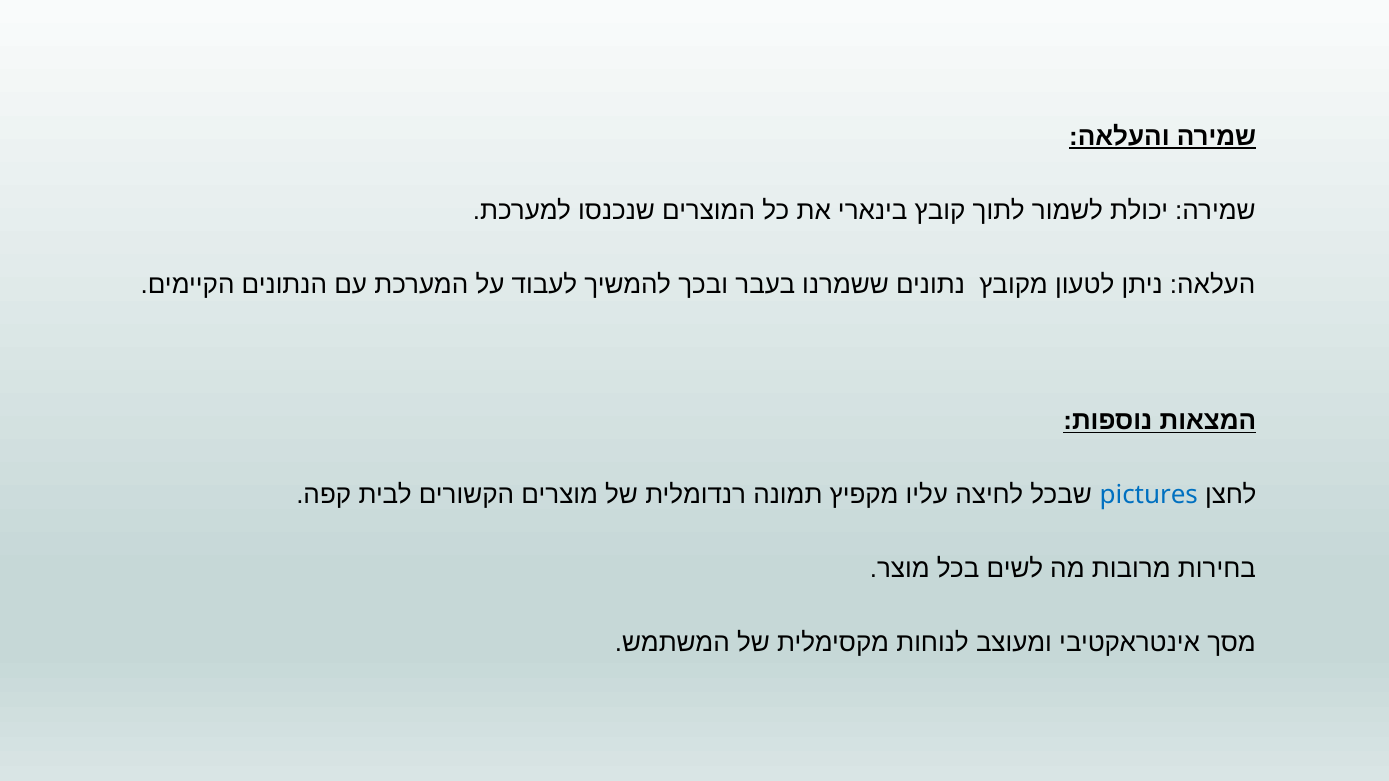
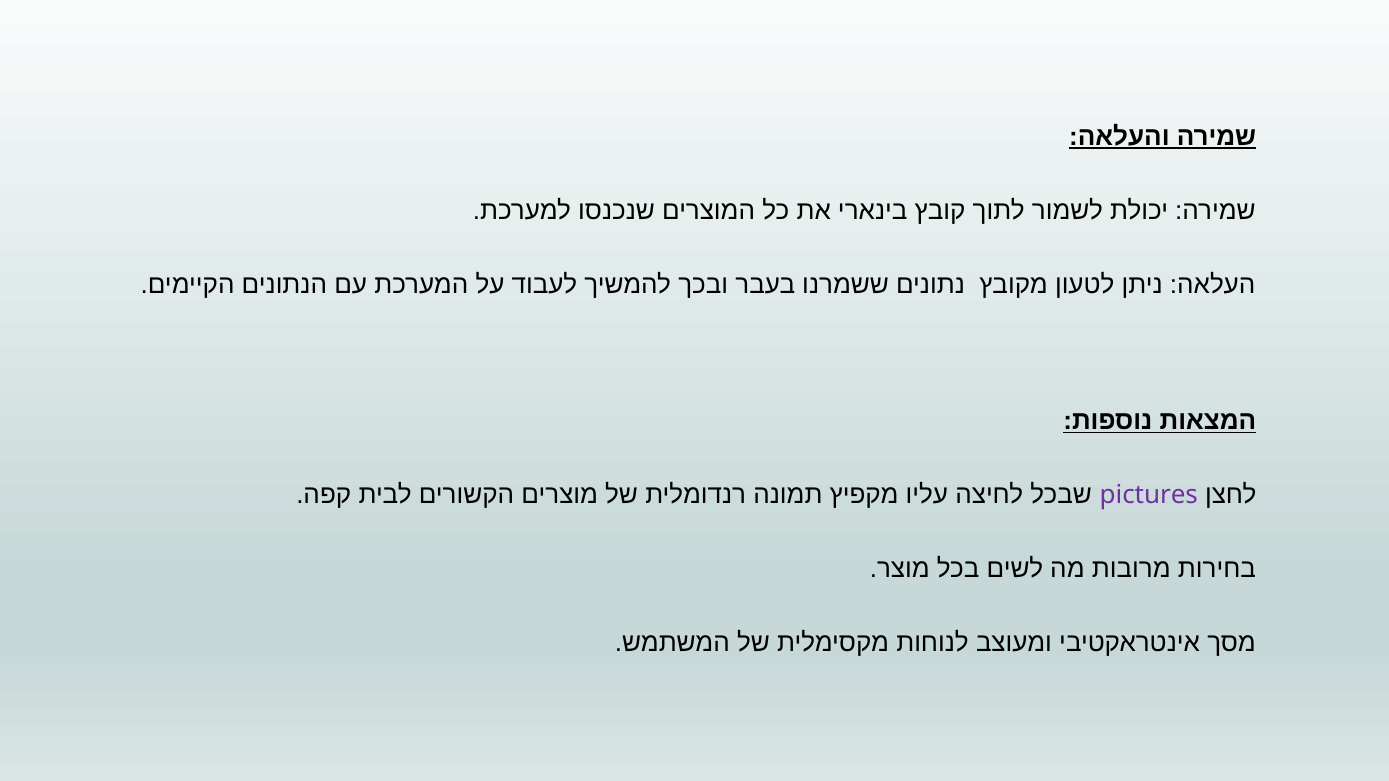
pictures colour: blue -> purple (1149, 495)
